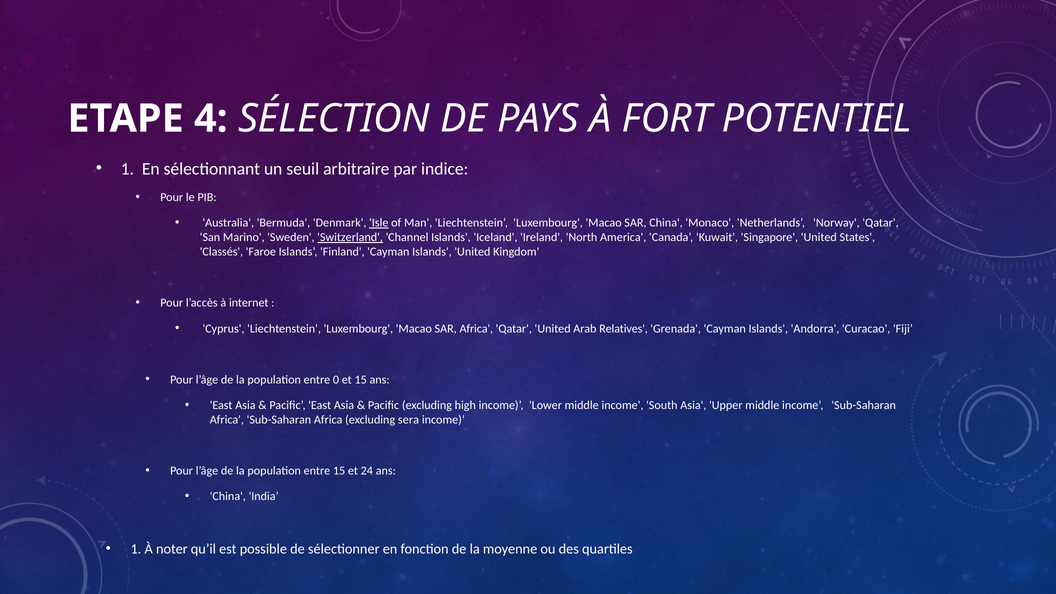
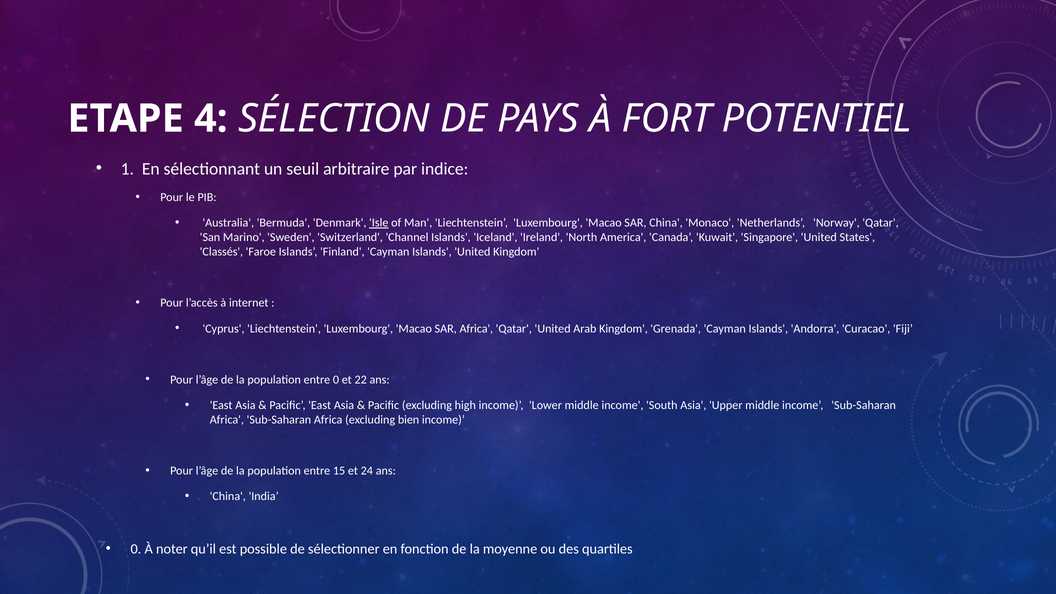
Switzerland underline: present -> none (350, 237)
Arab Relatives: Relatives -> Kingdom (623, 329)
et 15: 15 -> 22 (361, 380)
sera: sera -> bien (409, 420)
1: 1 -> 0 (136, 549)
